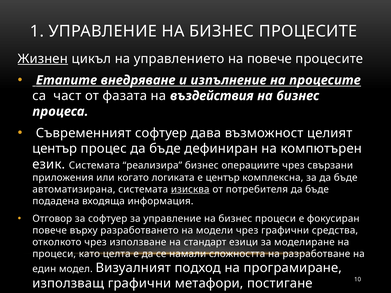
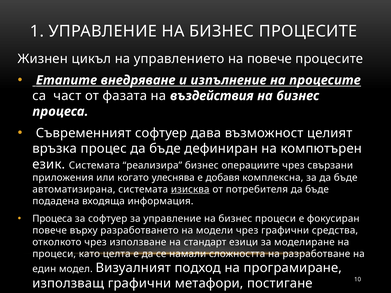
Жизнен underline: present -> none (43, 59)
център: център -> връзка (55, 149)
логиката: логиката -> улеснява (173, 178)
е център: център -> добавя (223, 178)
Отговор: Отговор -> Процеса (52, 219)
